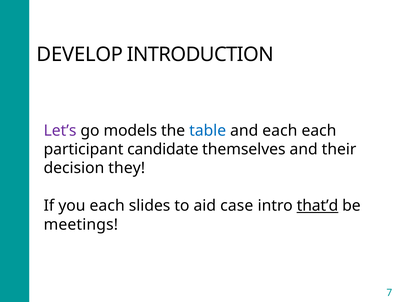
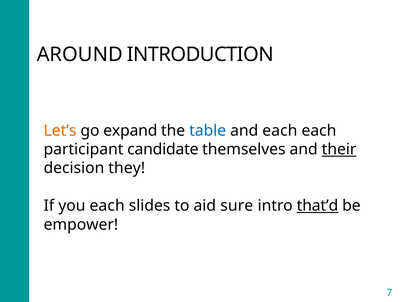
DEVELOP: DEVELOP -> AROUND (80, 55)
Let’s colour: purple -> orange (60, 131)
models: models -> expand (130, 131)
their underline: none -> present (339, 149)
case: case -> sure (237, 206)
meetings: meetings -> empower (81, 225)
